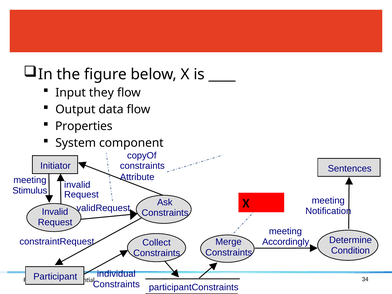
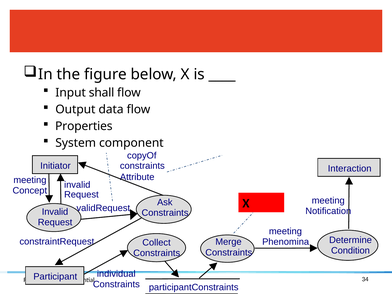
they: they -> shall (102, 93)
Sentences: Sentences -> Interaction (350, 168)
Stimulus: Stimulus -> Concept (30, 190)
Accordingly: Accordingly -> Phenomina (286, 242)
